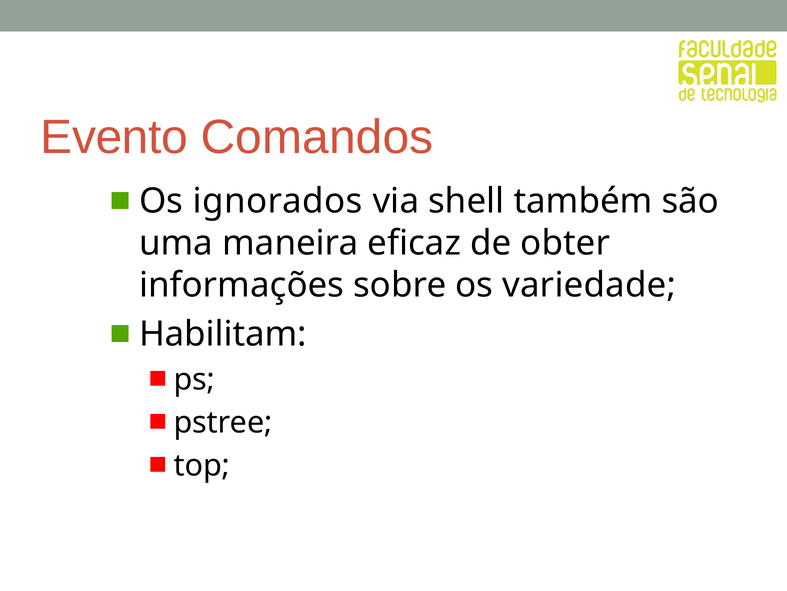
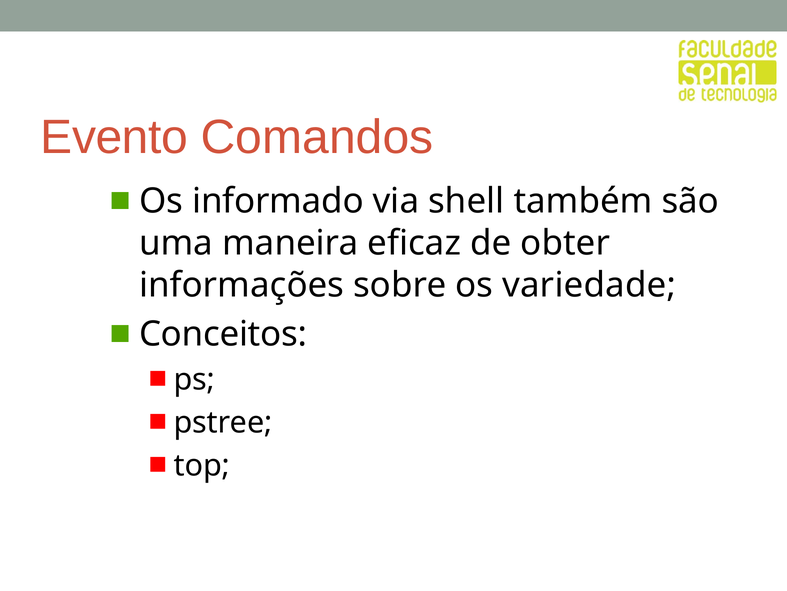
ignorados: ignorados -> informado (278, 201)
Habilitam: Habilitam -> Conceitos (223, 334)
